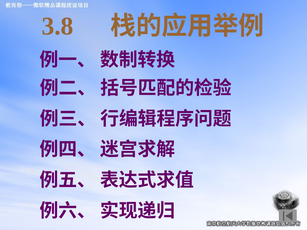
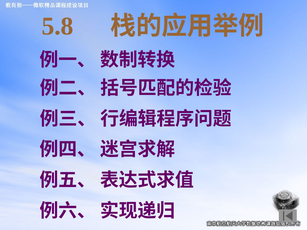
3.8: 3.8 -> 5.8 (58, 26)
